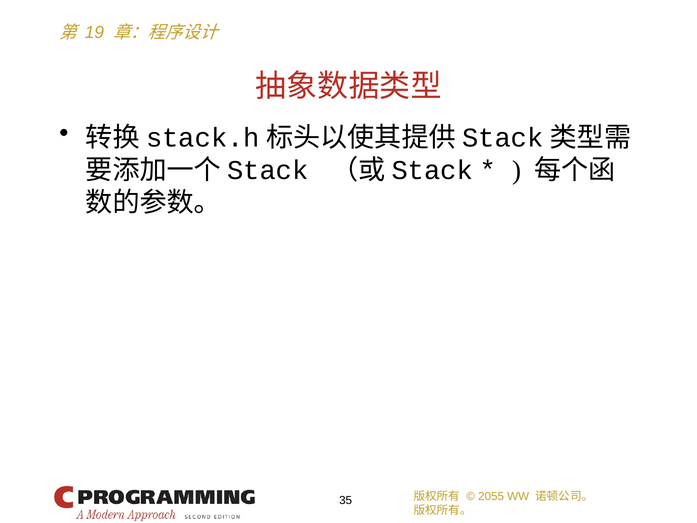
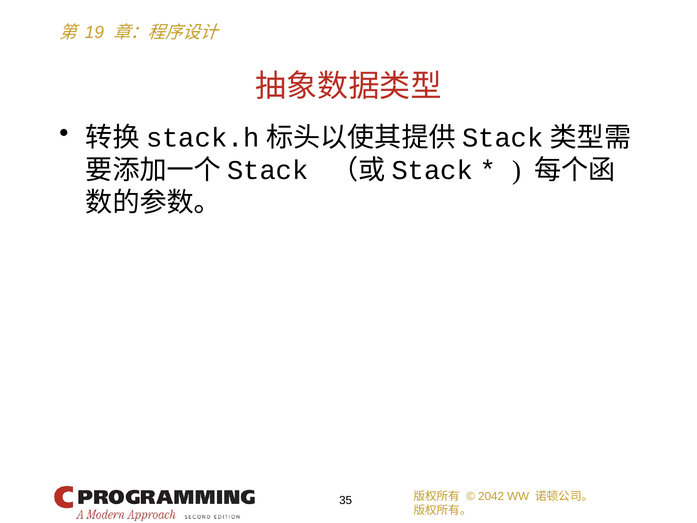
2055: 2055 -> 2042 (491, 496)
